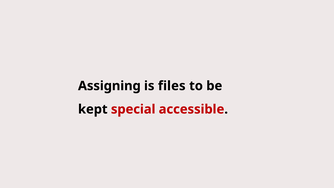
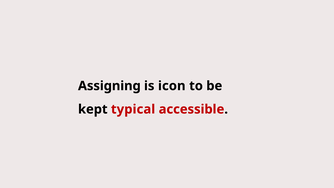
files: files -> icon (172, 86)
special: special -> typical (133, 109)
